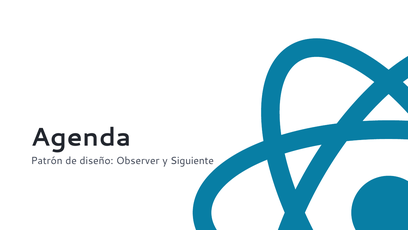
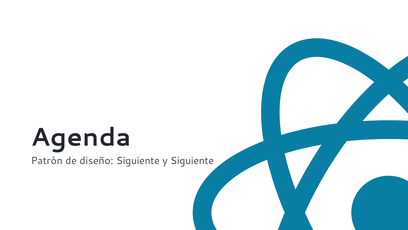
diseño Observer: Observer -> Siguiente (138, 161)
